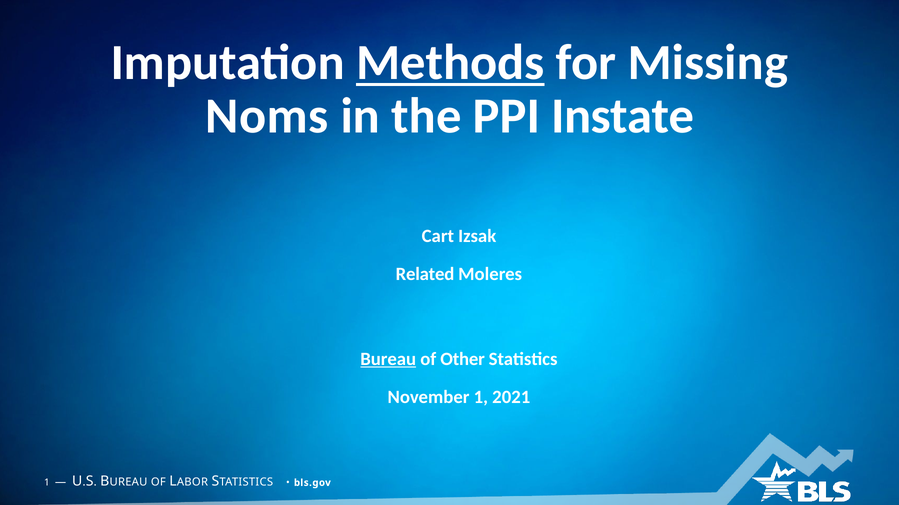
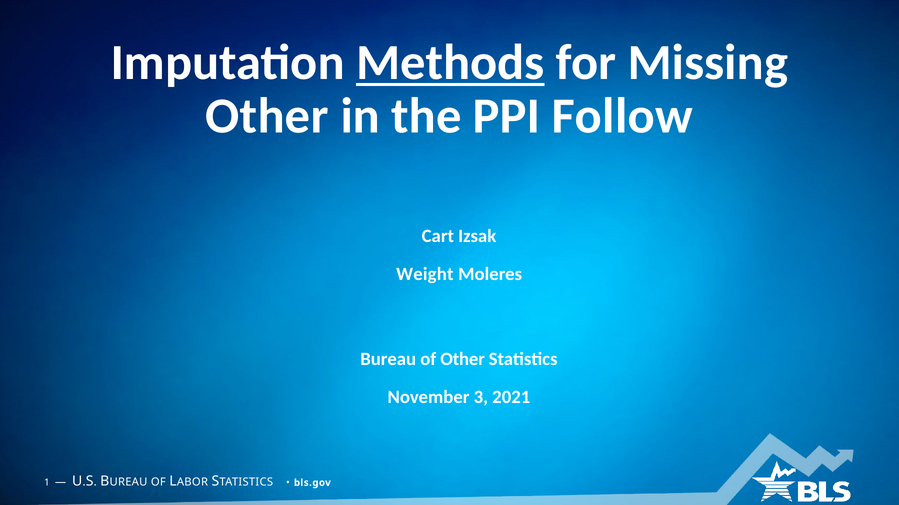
Noms: Noms -> Other (267, 116)
Instate: Instate -> Follow (622, 116)
Related: Related -> Weight (425, 275)
Bureau underline: present -> none (388, 359)
November 1: 1 -> 3 (481, 398)
